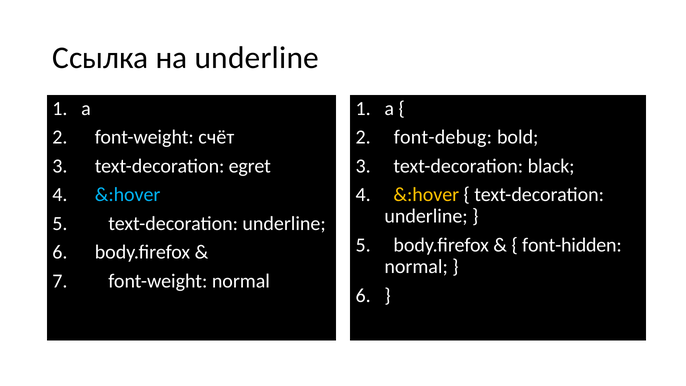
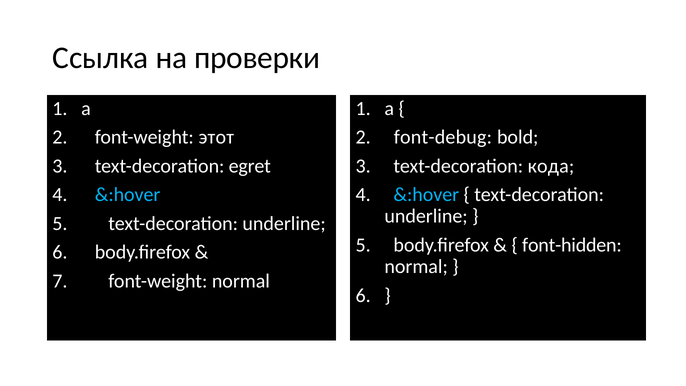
на underline: underline -> проверки (257, 58)
счёт: счёт -> этот (216, 137)
black: black -> кода (551, 166)
&:hover colour: yellow -> light blue (426, 195)
